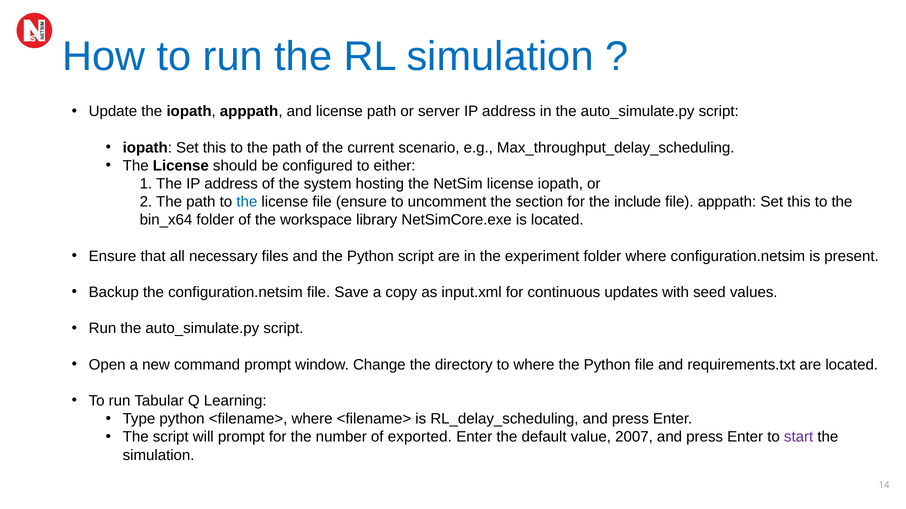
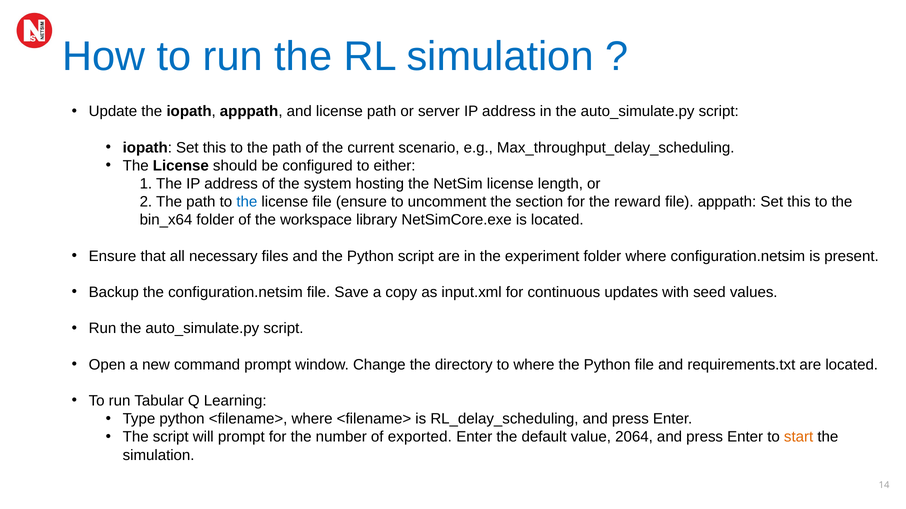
license iopath: iopath -> length (560, 184)
include: include -> reward (638, 202)
2007: 2007 -> 2064 (634, 438)
start colour: purple -> orange (799, 438)
